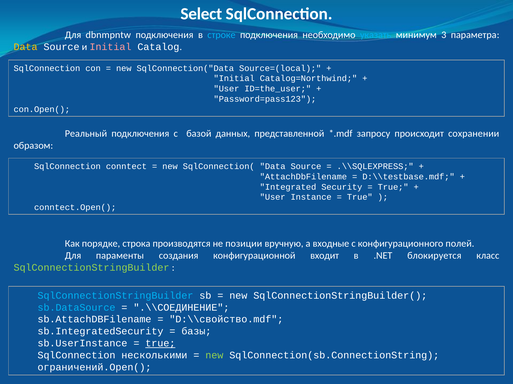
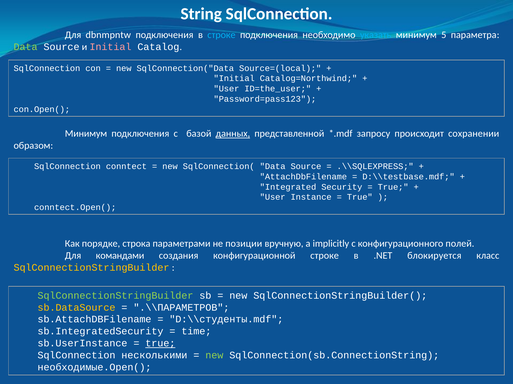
Select: Select -> String (201, 14)
3: 3 -> 5 (444, 35)
Data colour: yellow -> light green (26, 47)
Реальный: Реальный -> Минимум (86, 134)
данных underline: none -> present (233, 134)
производятся: производятся -> параметрами (182, 244)
входные: входные -> implicitly (331, 244)
параменты: параменты -> командами (120, 256)
конфигурационной входит: входит -> строке (325, 256)
SqlConnectionStringBuilder colour: light green -> yellow (92, 268)
SqlConnectionStringBuilder colour: light blue -> light green (115, 296)
sb.DataSource colour: light blue -> yellow (76, 308)
.\\СОЕДИНЕНИЕ: .\\СОЕДИНЕНИЕ -> .\\ПАРАМЕТРОВ (181, 308)
D:\\свойство.mdf: D:\\свойство.mdf -> D:\\студенты.mdf (226, 320)
базы: базы -> time (196, 332)
ограничений.Open(: ограничений.Open( -> необходимые.Open( (94, 368)
